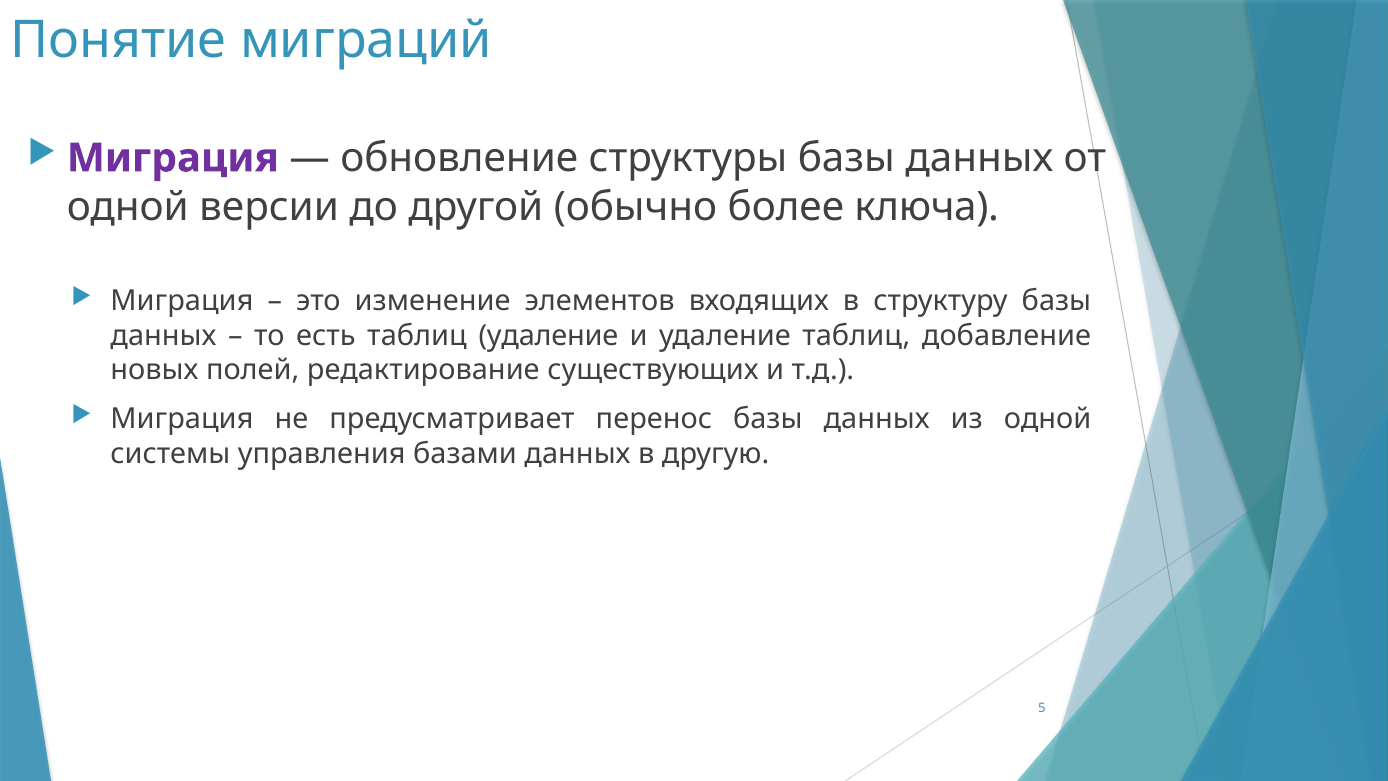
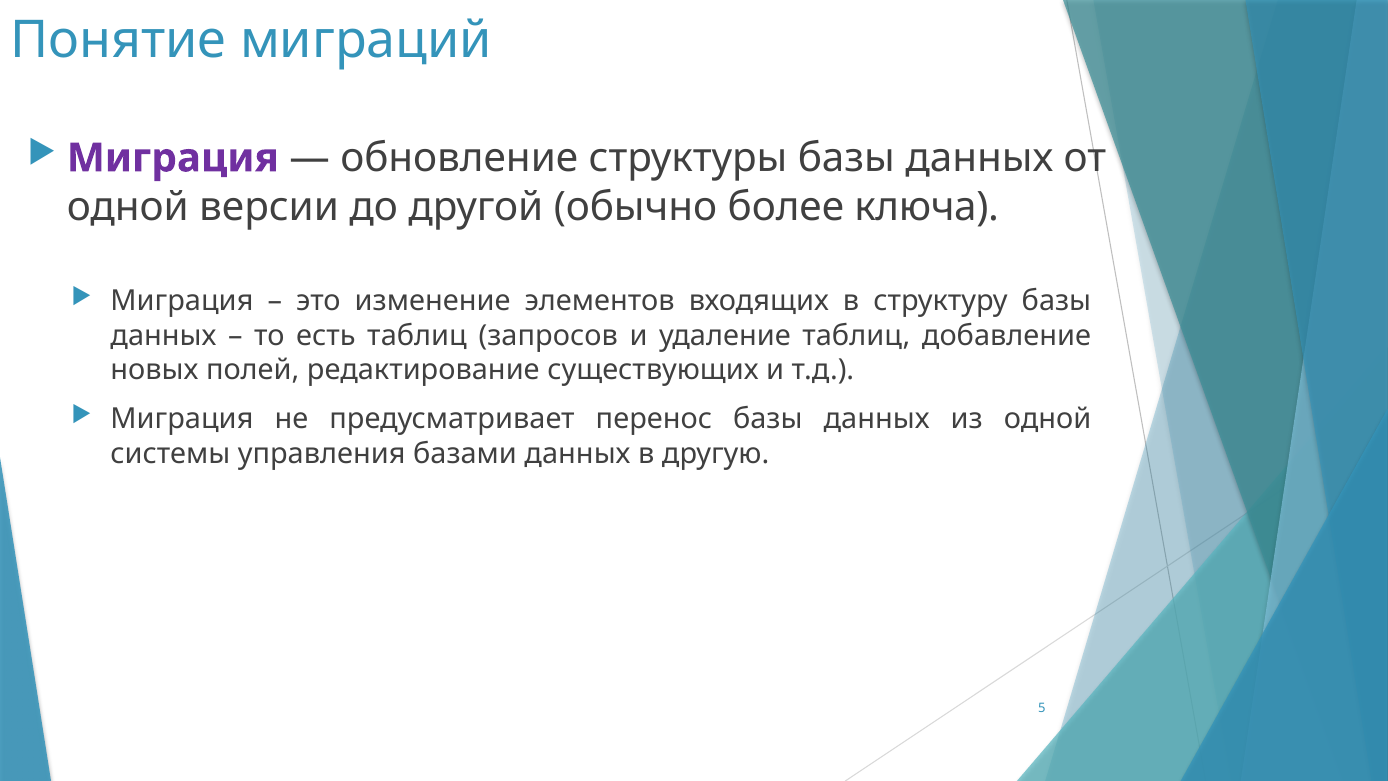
таблиц удаление: удаление -> запросов (548, 335)
